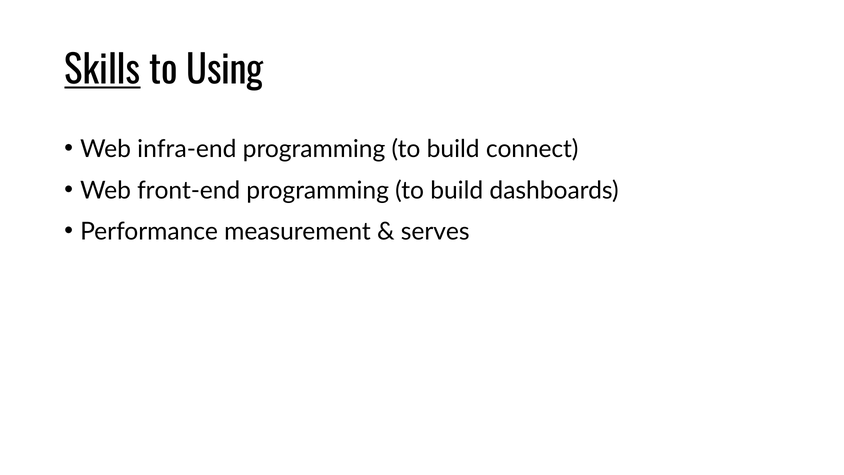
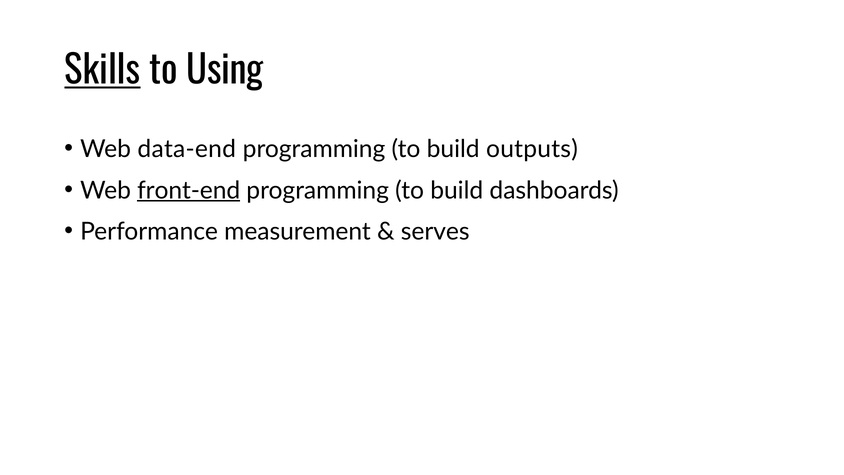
infra-end: infra-end -> data-end (187, 149)
connect: connect -> outputs (532, 149)
front-end underline: none -> present (189, 190)
